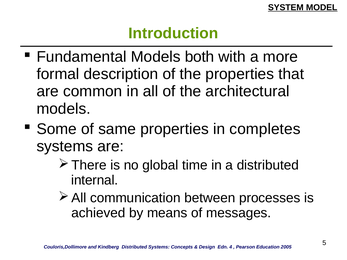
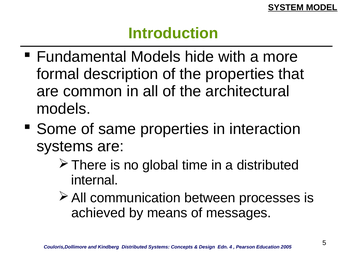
both: both -> hide (199, 57)
completes: completes -> interaction (265, 129)
